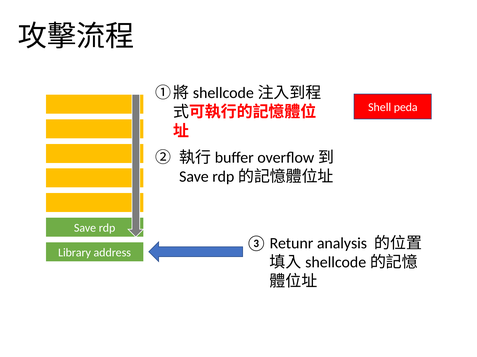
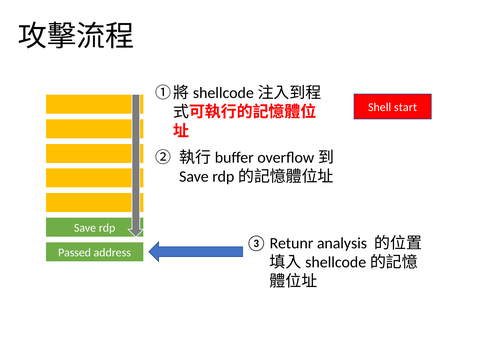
peda: peda -> start (406, 108)
Library: Library -> Passed (75, 253)
